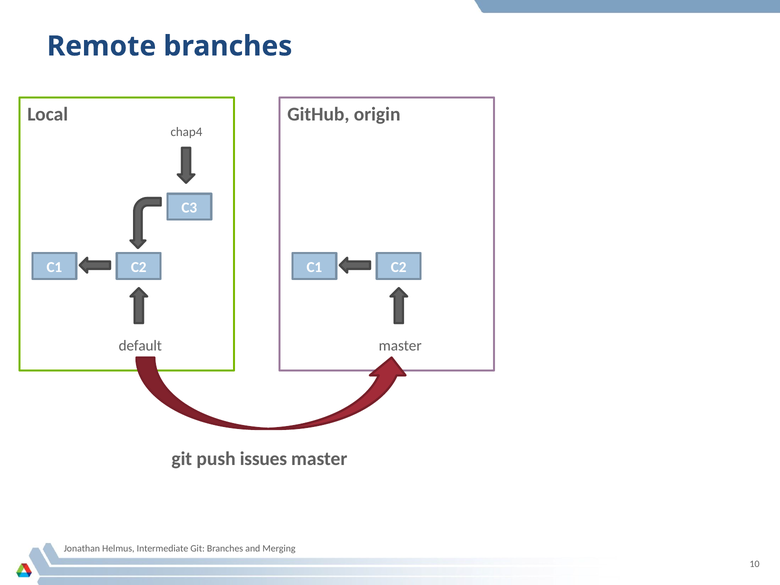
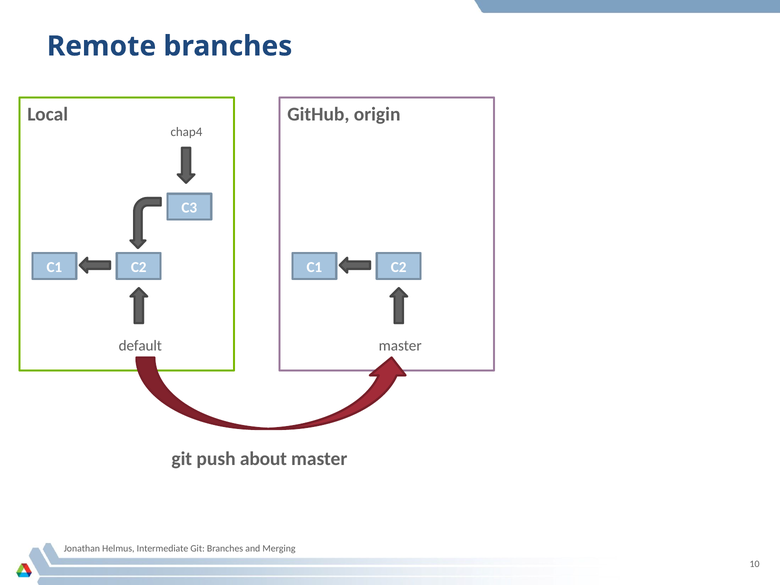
issues: issues -> about (263, 459)
